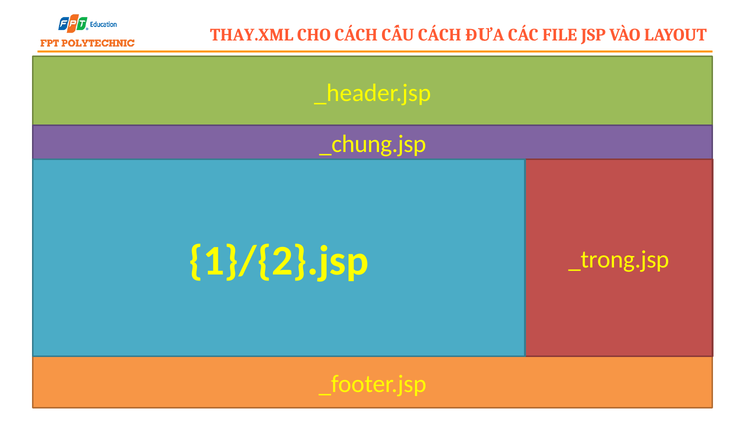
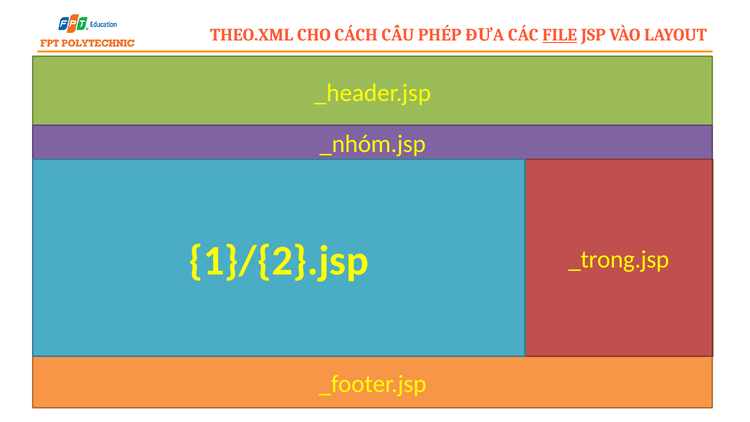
THAY.XML: THAY.XML -> THEO.XML (252, 35)
CÁCH: CÁCH -> PHÉP (440, 35)
FILE underline: none -> present (560, 35)
_chung.jsp: _chung.jsp -> _nhóm.jsp (373, 144)
